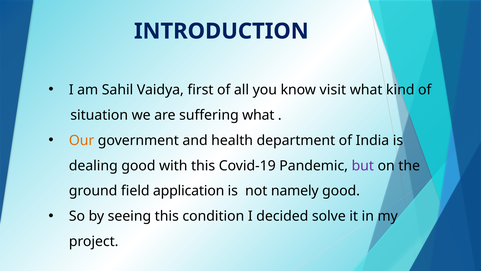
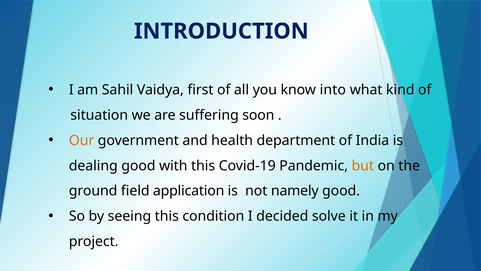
visit: visit -> into (333, 90)
suffering what: what -> soon (258, 115)
but colour: purple -> orange (363, 165)
